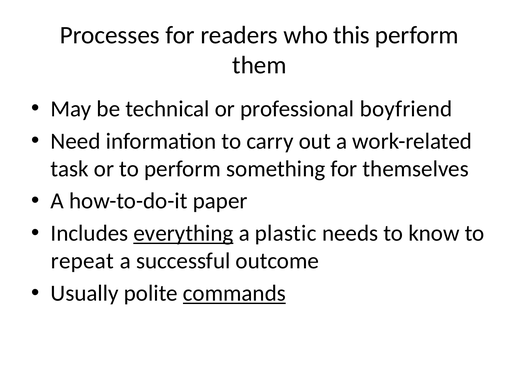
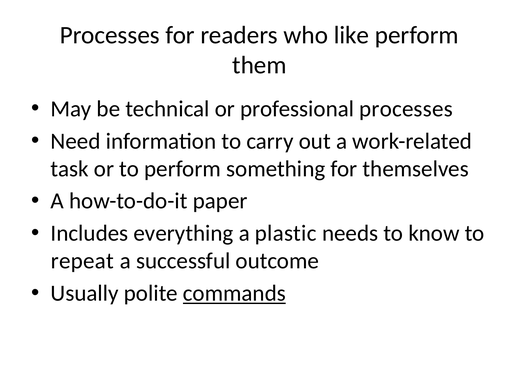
this: this -> like (351, 35)
professional boyfriend: boyfriend -> processes (406, 109)
everything underline: present -> none (183, 233)
